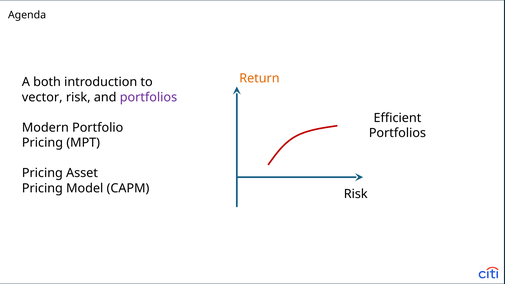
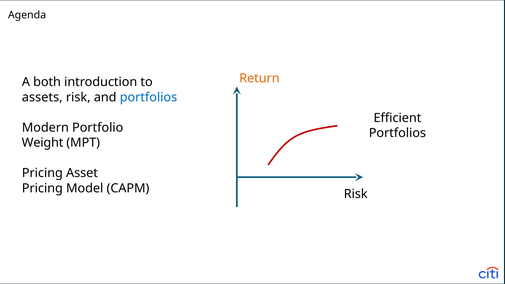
vector: vector -> assets (42, 97)
portfolios colour: purple -> blue (148, 97)
Pricing: Pricing -> Weight (43, 143)
